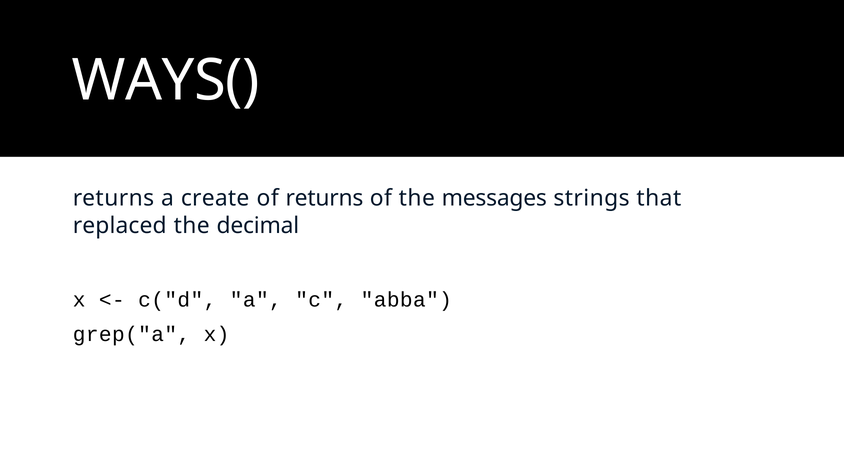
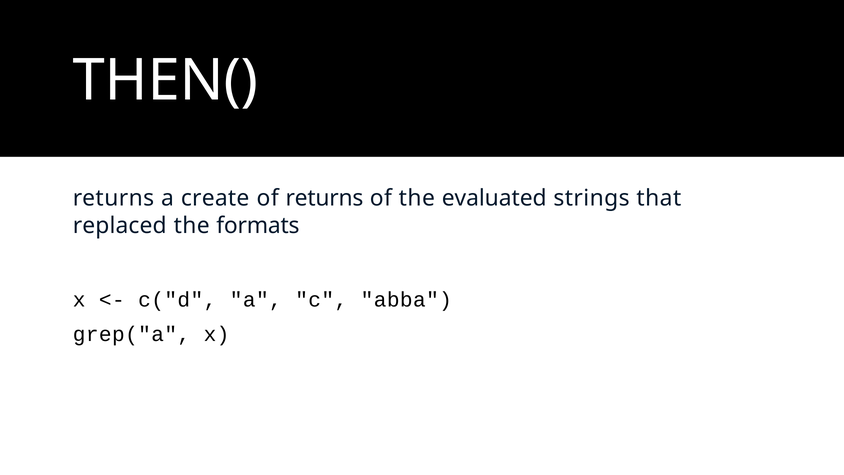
WAYS(: WAYS( -> THEN( (166, 81)
messages: messages -> evaluated (494, 198)
decimal: decimal -> formats (258, 226)
